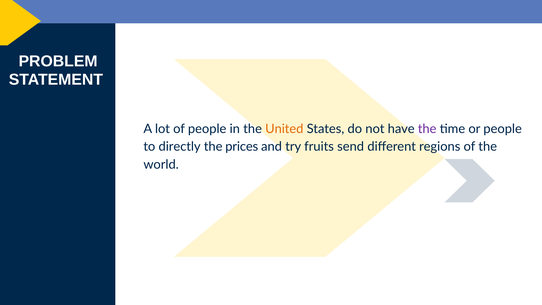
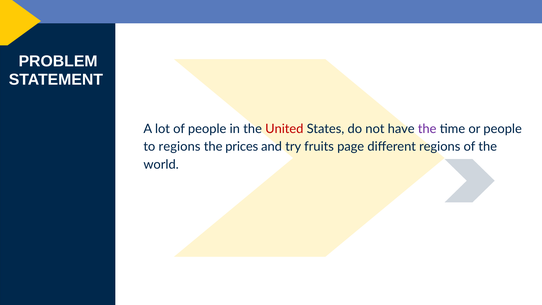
United colour: orange -> red (284, 129)
to directly: directly -> regions (180, 147)
send: send -> page (351, 147)
